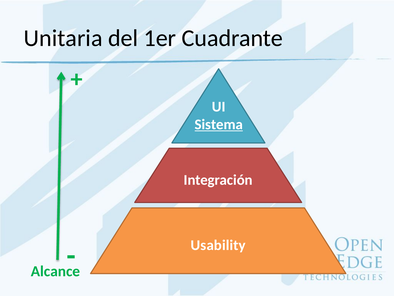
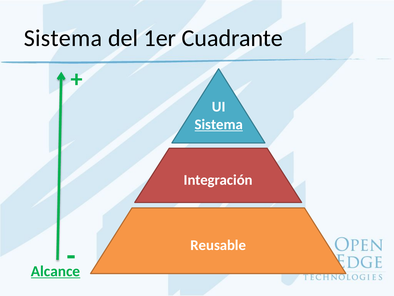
Unitaria: Unitaria -> Sistema (63, 38)
Usability: Usability -> Reusable (218, 245)
Alcance underline: none -> present (56, 271)
